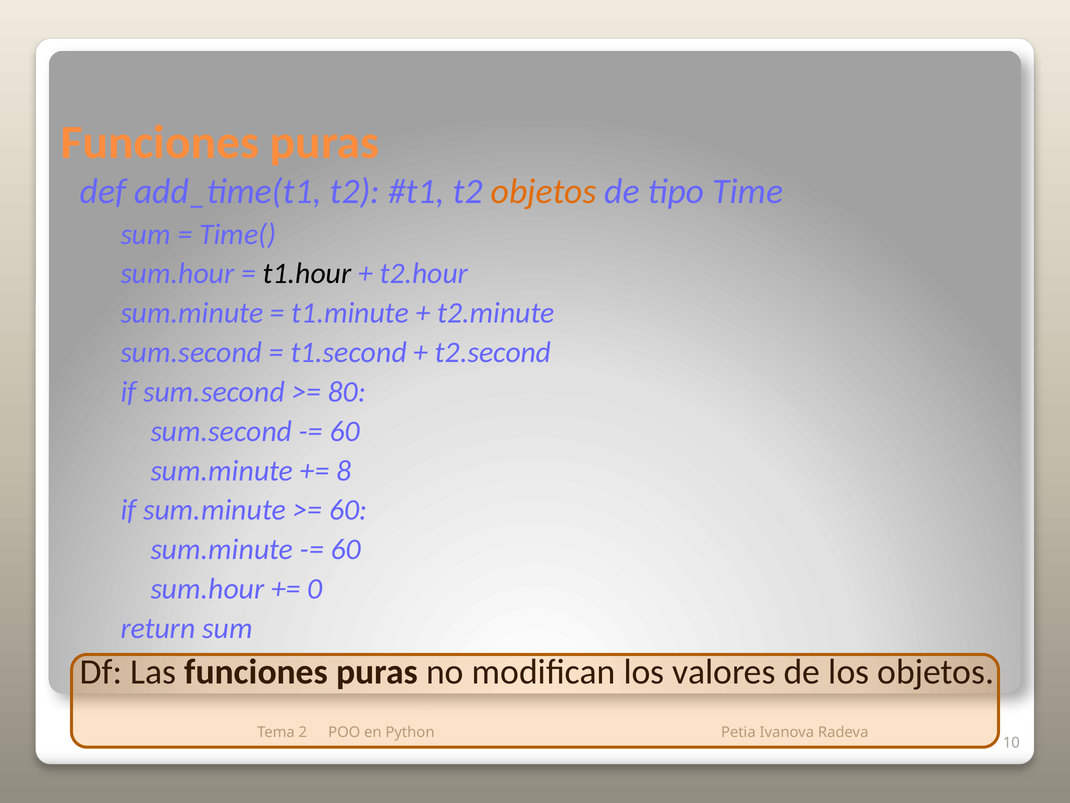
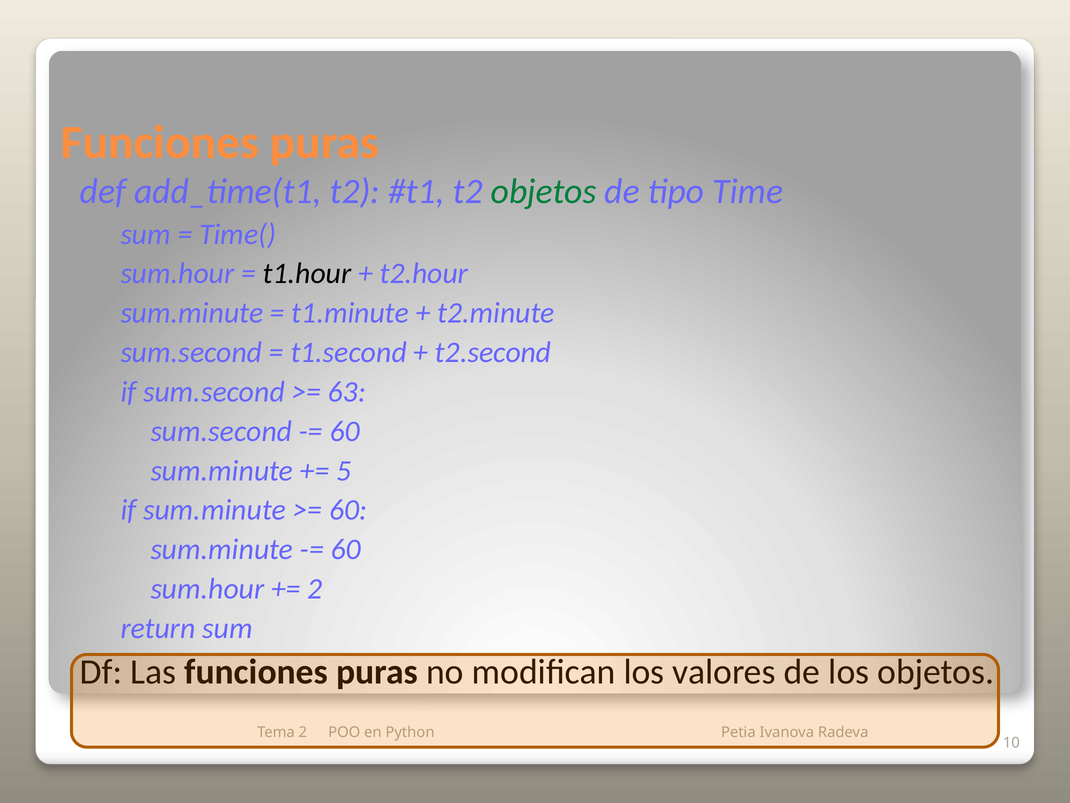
objetos colour: orange -> green (544, 192)
80: 80 -> 63 (347, 392)
8: 8 -> 5 (344, 470)
0: 0 -> 2 (315, 589)
